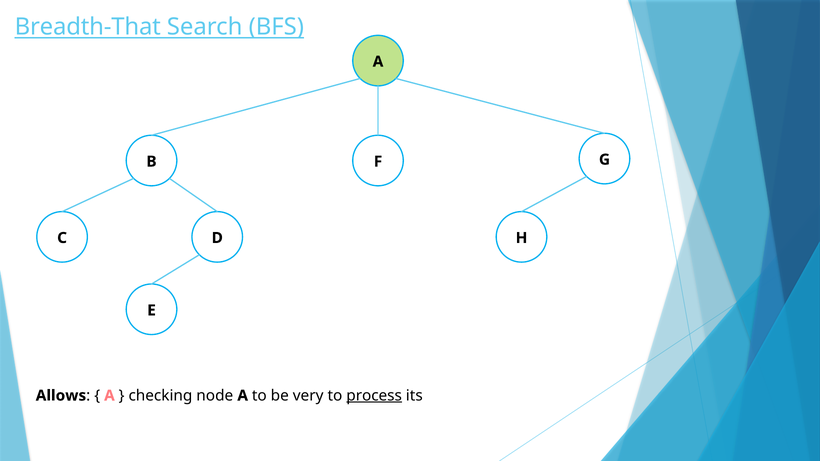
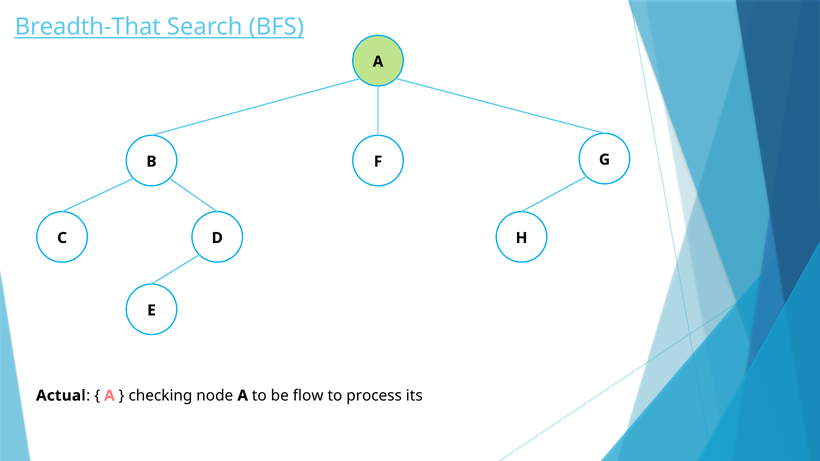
Allows: Allows -> Actual (61, 396)
very: very -> flow (308, 396)
process underline: present -> none (374, 396)
